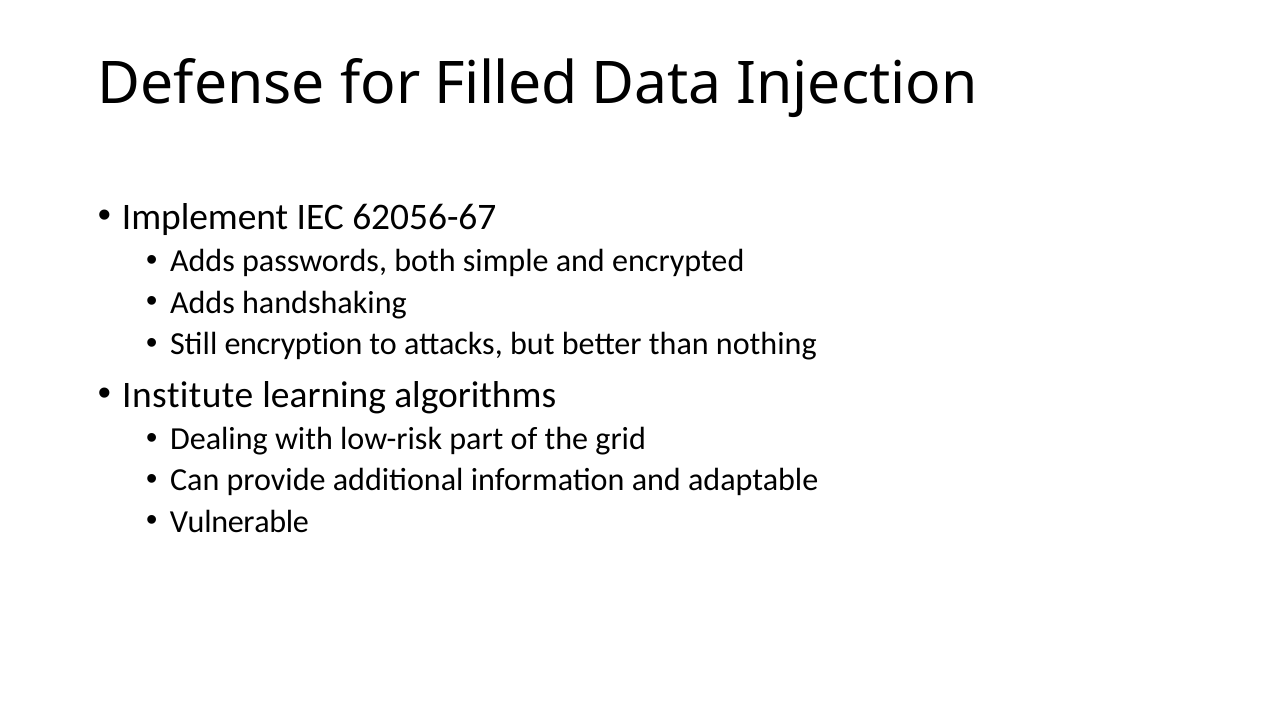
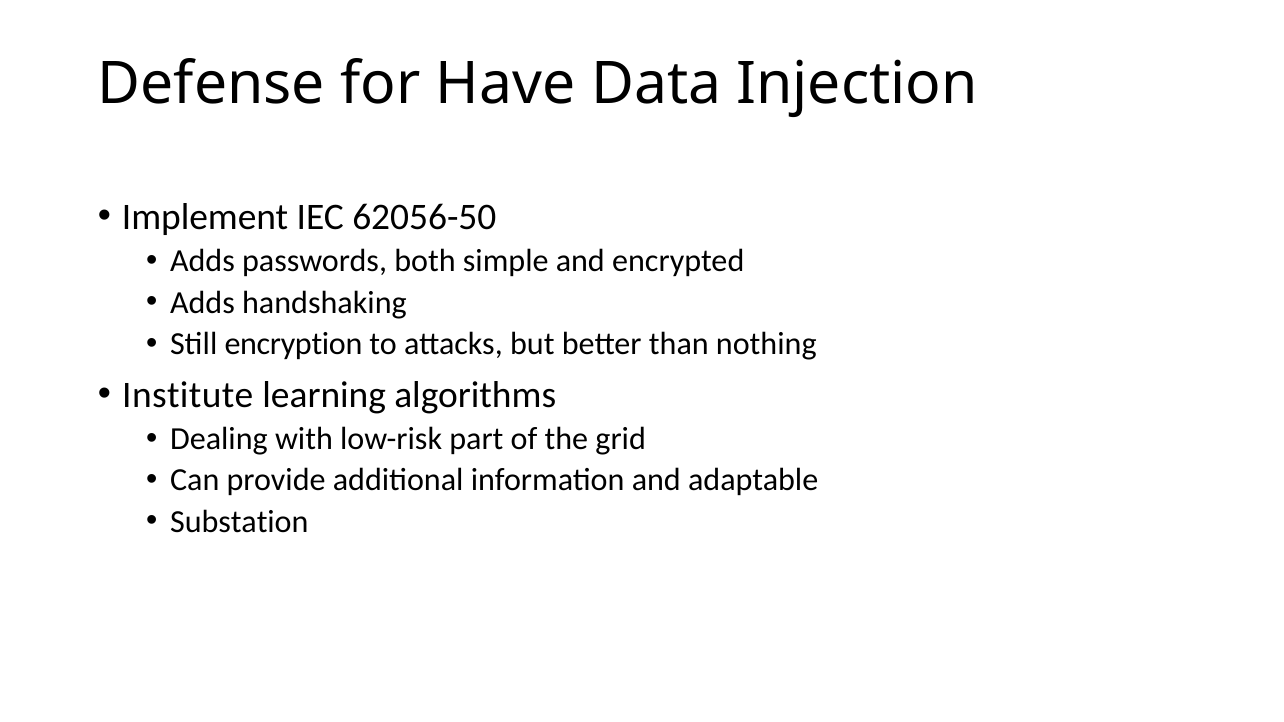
Filled: Filled -> Have (506, 84)
62056-67: 62056-67 -> 62056-50 (424, 217)
Vulnerable: Vulnerable -> Substation (239, 522)
